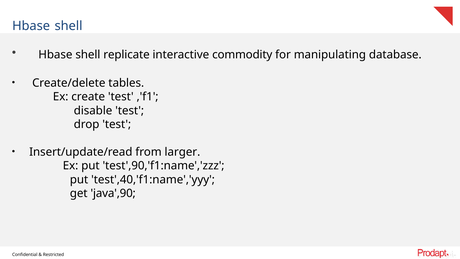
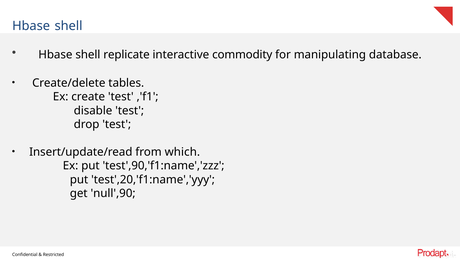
larger: larger -> which (182, 152)
test',40,'f1:name','yyy: test',40,'f1:name','yyy -> test',20,'f1:name','yyy (153, 179)
java',90: java',90 -> null',90 (113, 193)
